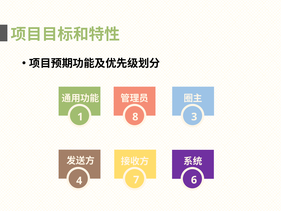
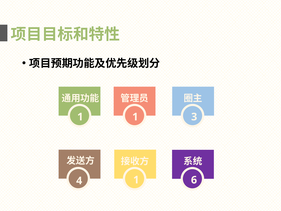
1 8: 8 -> 1 (135, 117)
4 7: 7 -> 1 (136, 180)
